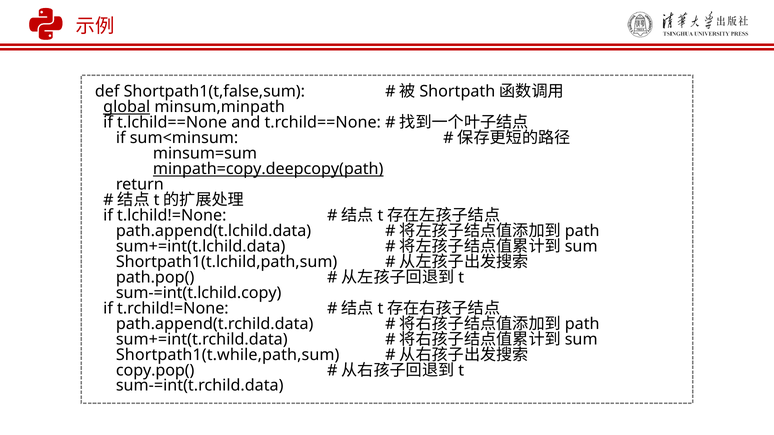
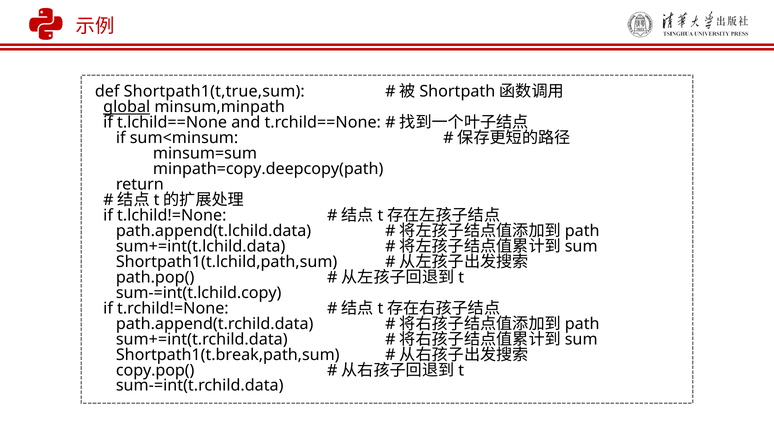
Shortpath1(t,false,sum: Shortpath1(t,false,sum -> Shortpath1(t,true,sum (214, 92)
minpath=copy.deepcopy(path underline: present -> none (268, 169)
Shortpath1(t.while,path,sum: Shortpath1(t.while,path,sum -> Shortpath1(t.break,path,sum (228, 355)
